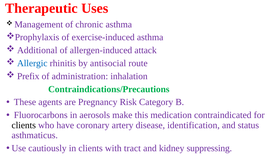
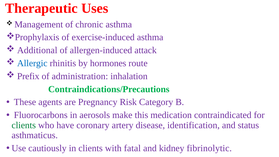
antisocial: antisocial -> hormones (108, 63)
clients colour: black -> green (24, 125)
tract: tract -> fatal (132, 148)
suppressing: suppressing -> fibrinolytic (209, 148)
